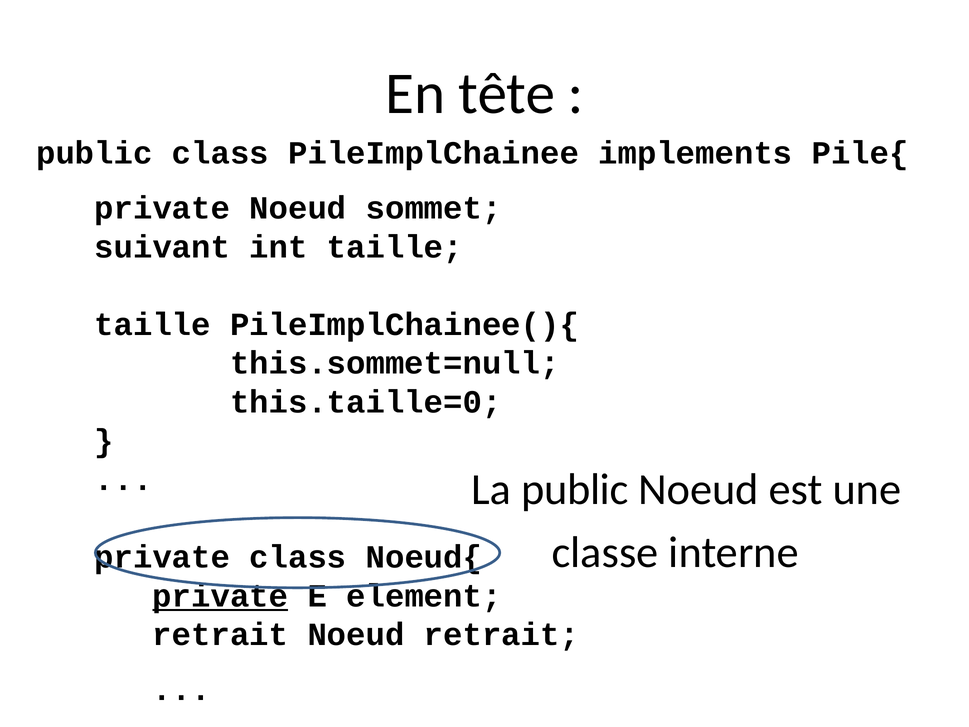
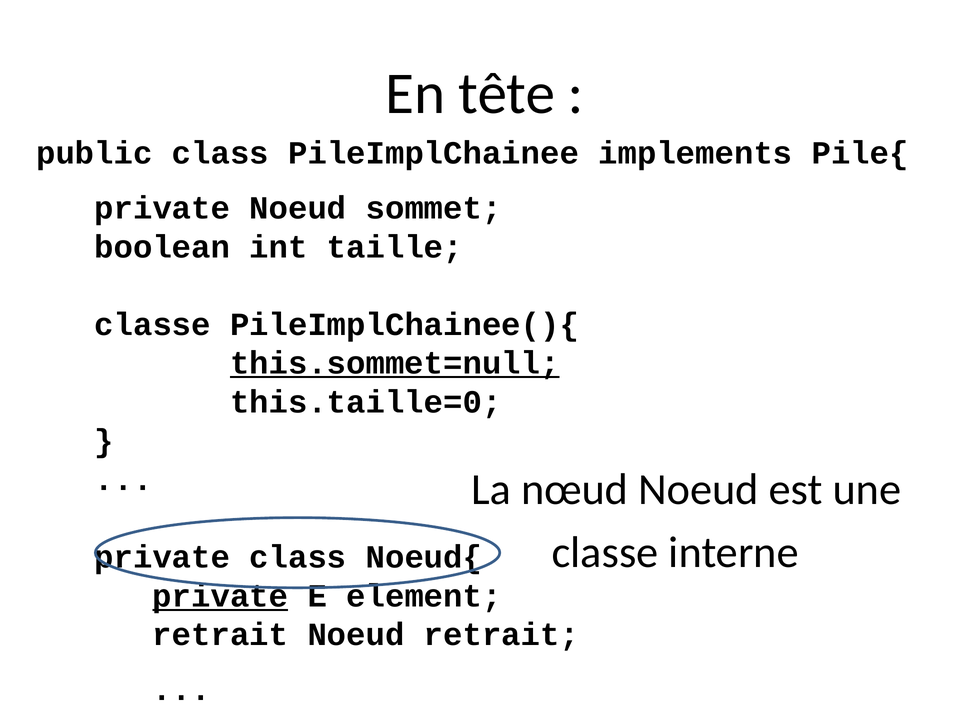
suivant: suivant -> boolean (162, 247)
taille: taille -> classe (153, 324)
this.sommet=null underline: none -> present (395, 363)
La public: public -> nœud (575, 490)
